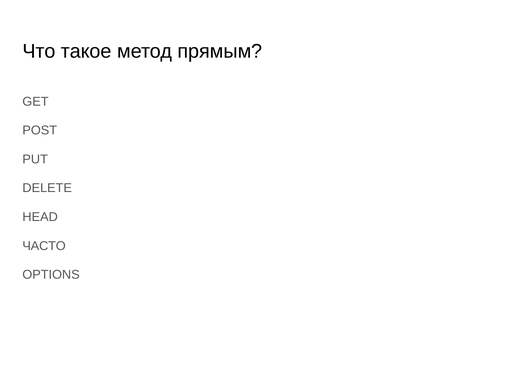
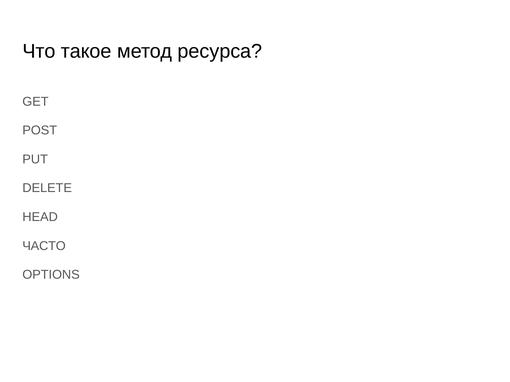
прямым: прямым -> ресурса (220, 51)
